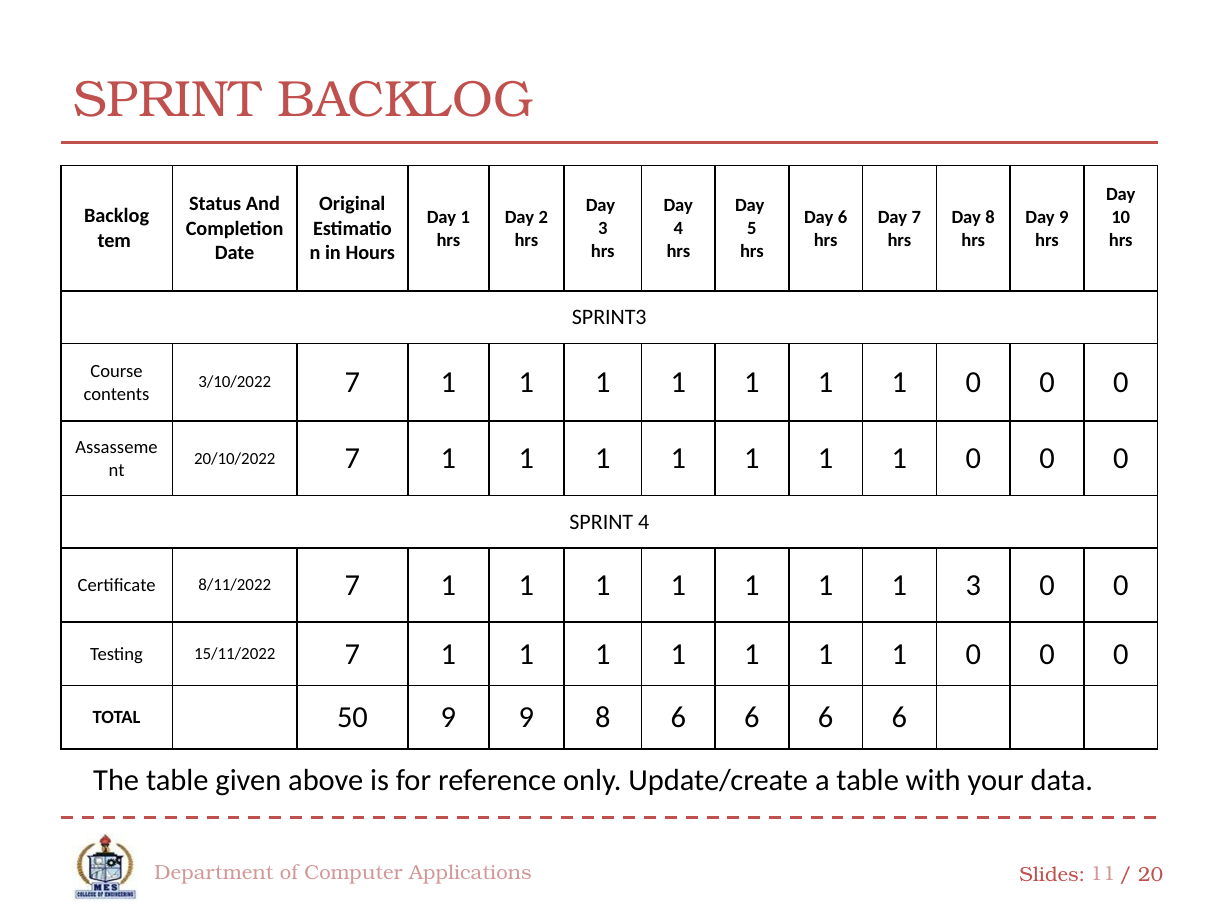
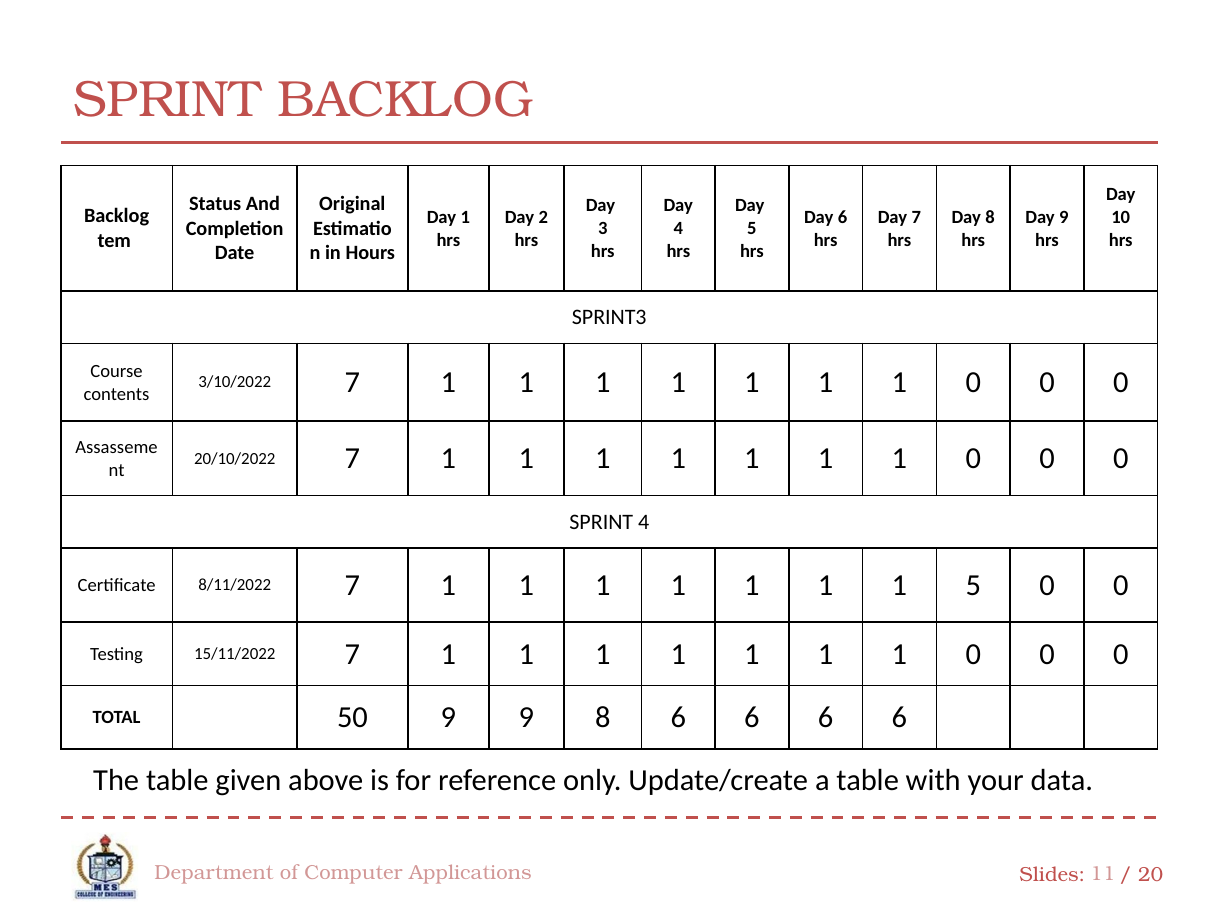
1 3: 3 -> 5 (973, 585)
